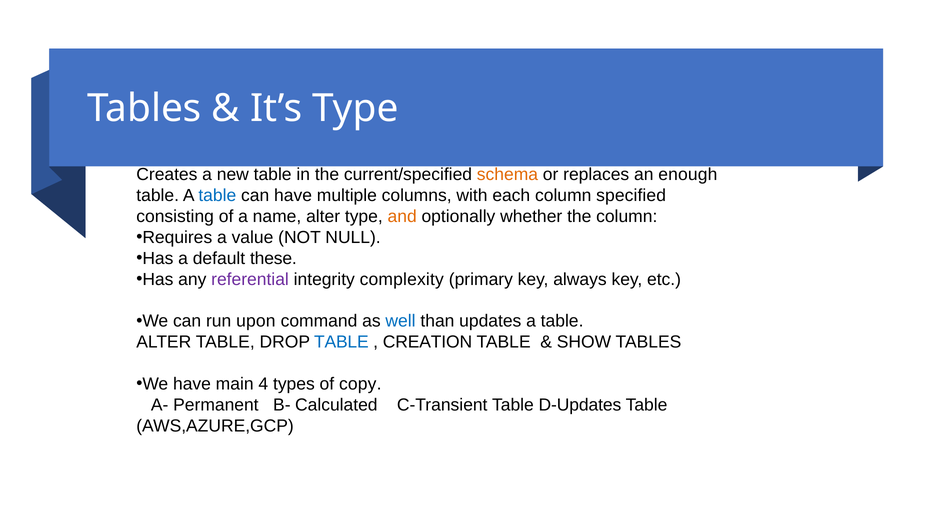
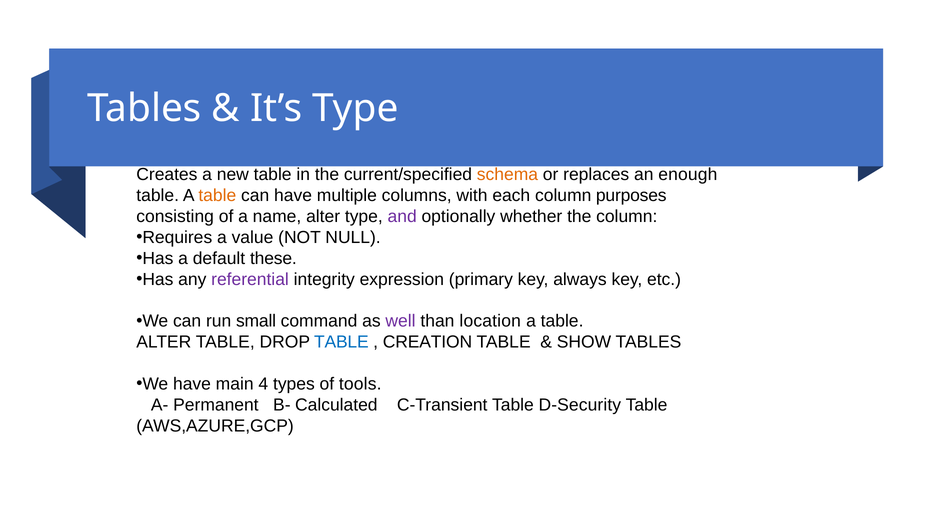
table colour: blue -> orange (217, 196)
specified: specified -> purposes (631, 196)
and colour: orange -> purple (402, 216)
complexity: complexity -> expression (402, 279)
upon: upon -> small (256, 321)
well colour: blue -> purple (401, 321)
updates: updates -> location (490, 321)
copy: copy -> tools (360, 384)
D-Updates: D-Updates -> D-Security (580, 405)
